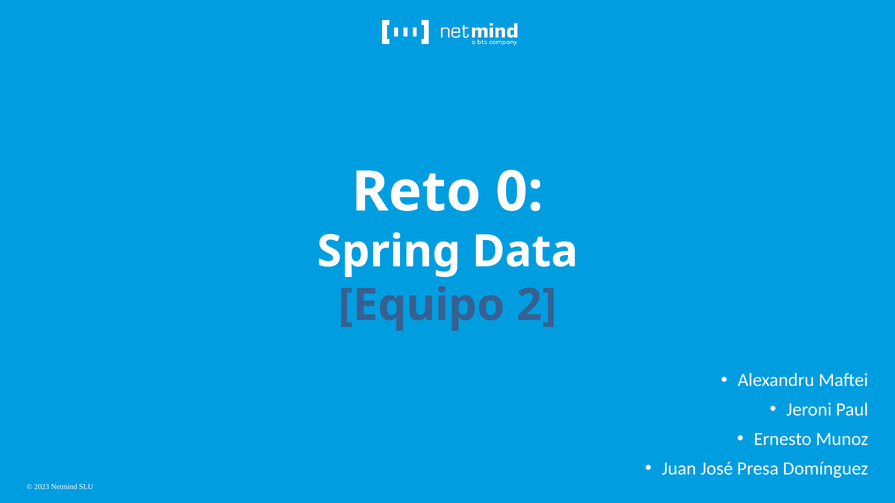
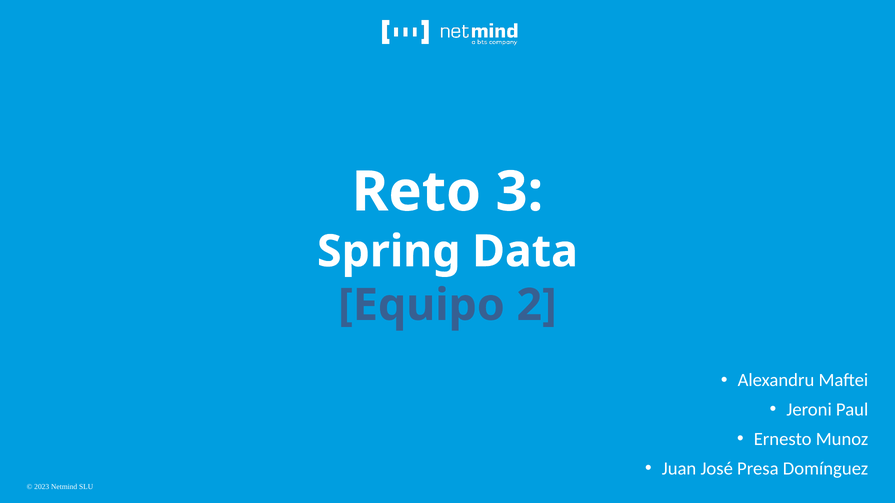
0: 0 -> 3 (519, 192)
